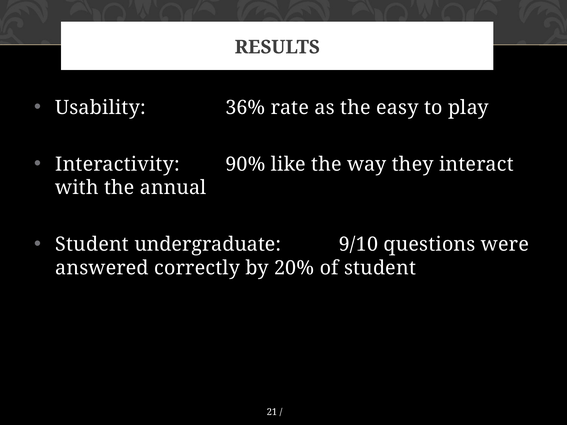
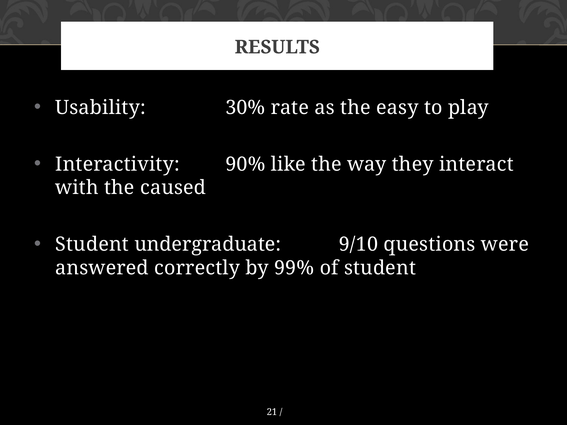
36%: 36% -> 30% (245, 108)
annual: annual -> caused (173, 188)
20%: 20% -> 99% (294, 268)
